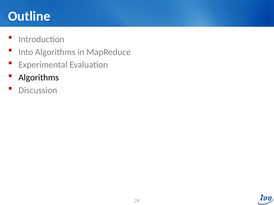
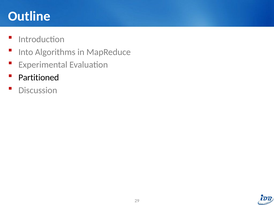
Algorithms: Algorithms -> Partitioned (39, 78)
